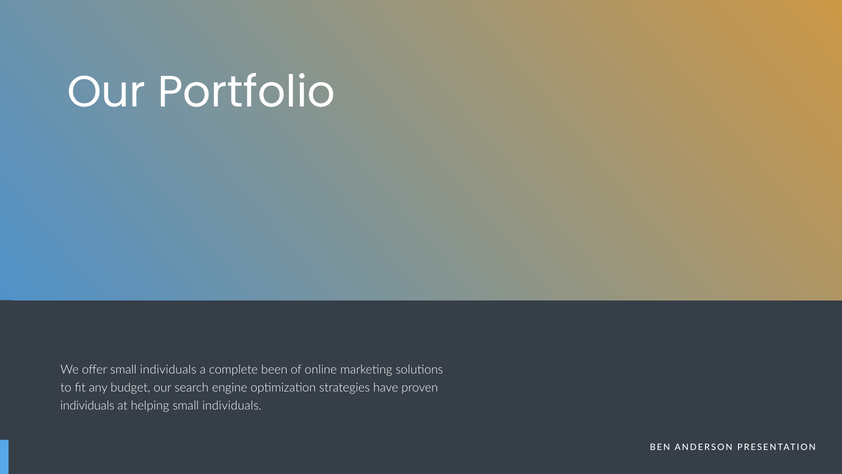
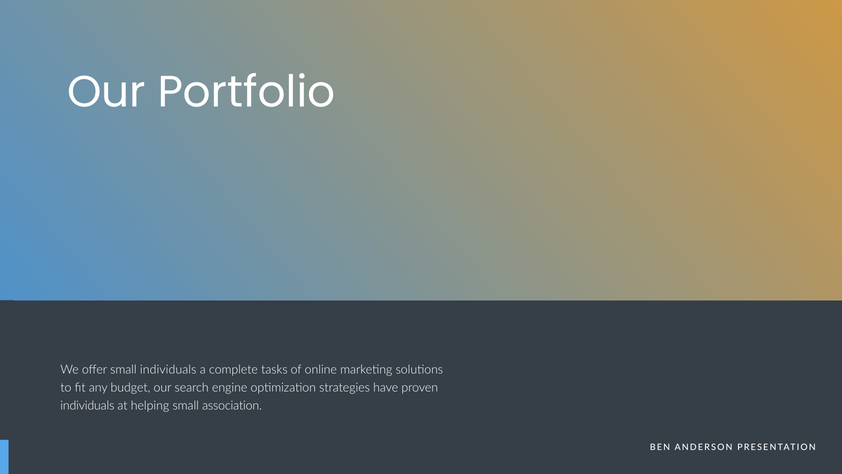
been: been -> tasks (274, 370)
helping small individuals: individuals -> association (232, 405)
